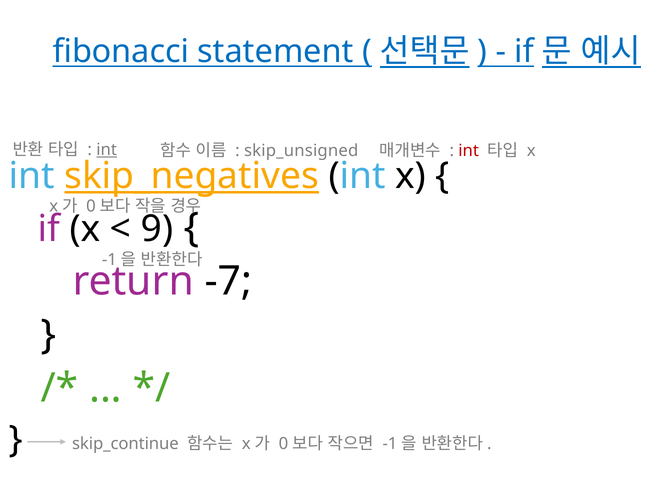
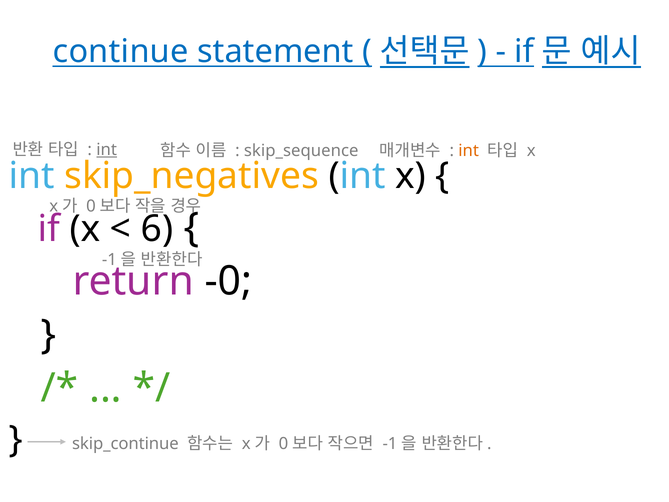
fibonacci: fibonacci -> continue (121, 51)
skip_unsigned: skip_unsigned -> skip_sequence (301, 151)
int colour: red -> orange (469, 151)
skip_negatives underline: present -> none (192, 176)
9: 9 -> 6 (157, 229)
-7: -7 -> -0 (228, 281)
